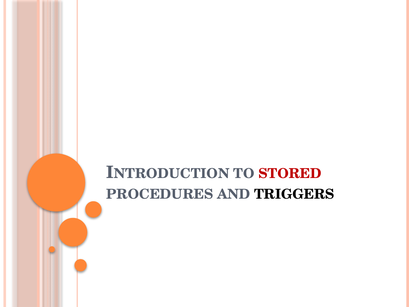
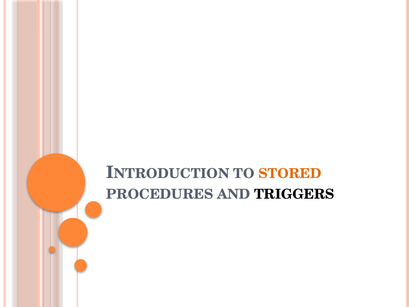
STORED colour: red -> orange (290, 174)
